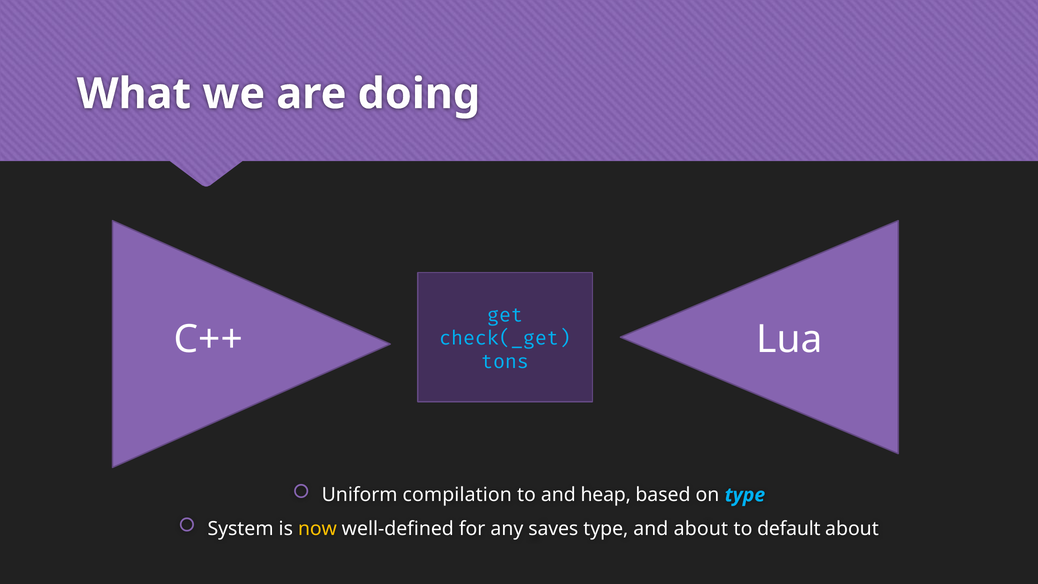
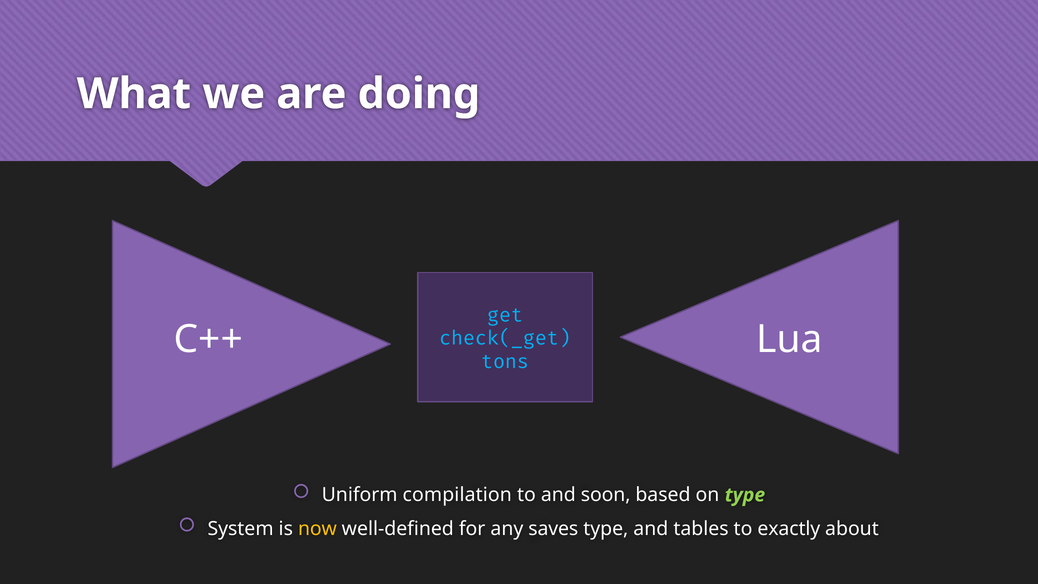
heap: heap -> soon (606, 495)
type colour: light blue -> light green (745, 495)
and about: about -> tables (701, 529)
default: default -> exactly (789, 529)
